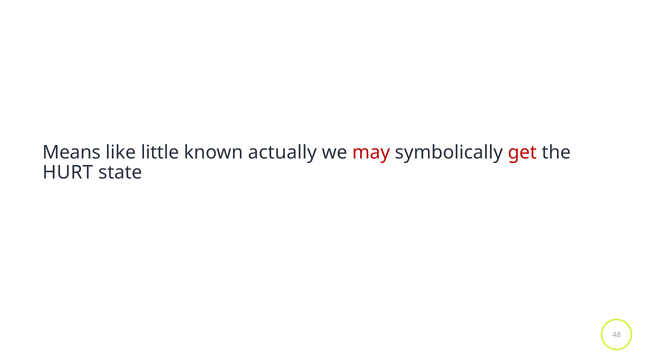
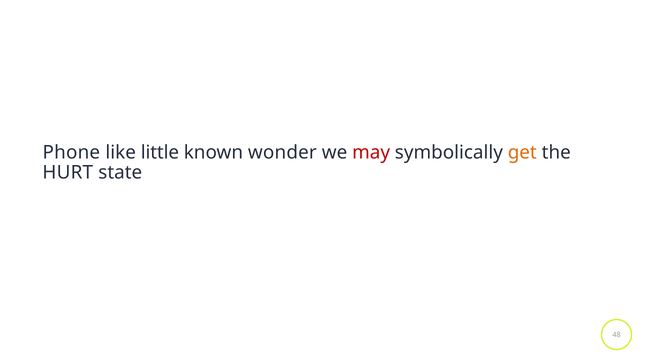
Means: Means -> Phone (71, 152)
actually: actually -> wonder (282, 152)
get colour: red -> orange (522, 152)
